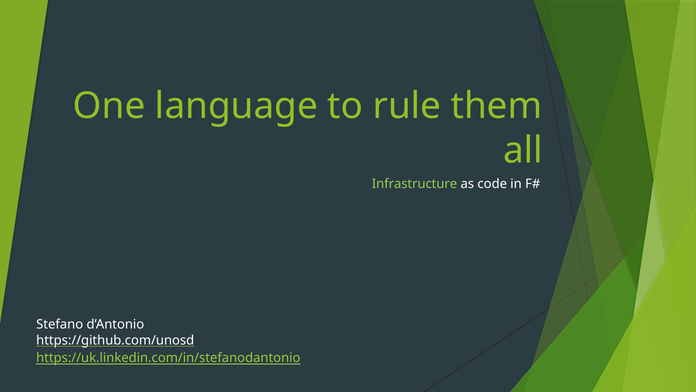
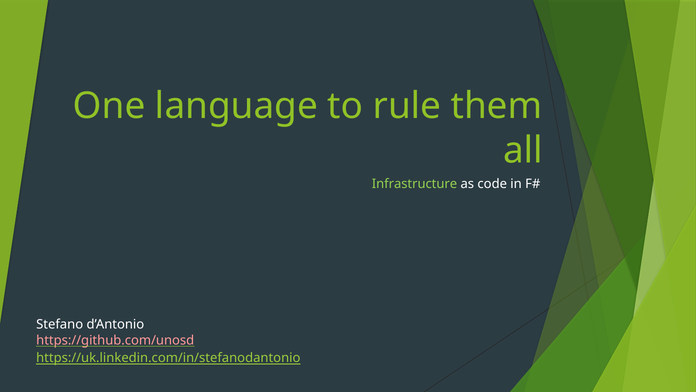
https://github.com/unosd colour: white -> pink (115, 340)
